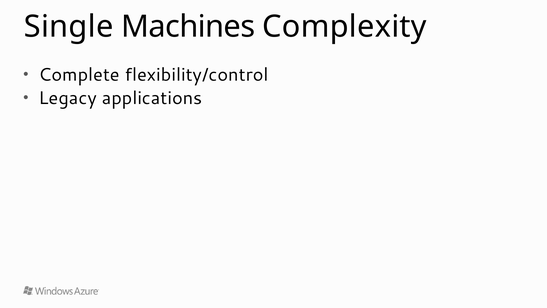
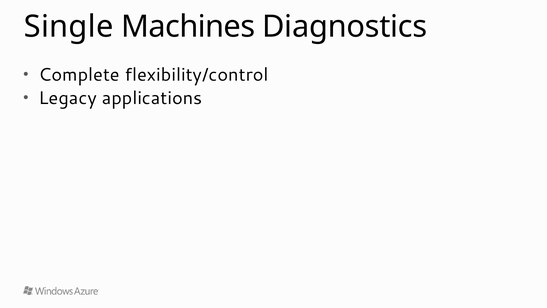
Complexity: Complexity -> Diagnostics (345, 27)
